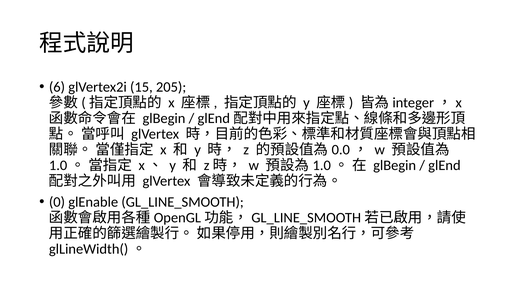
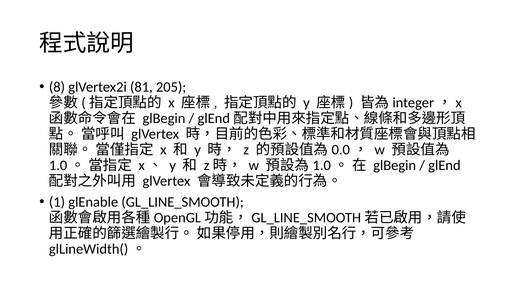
6: 6 -> 8 (57, 87)
15: 15 -> 81 (141, 87)
0: 0 -> 1 (57, 202)
